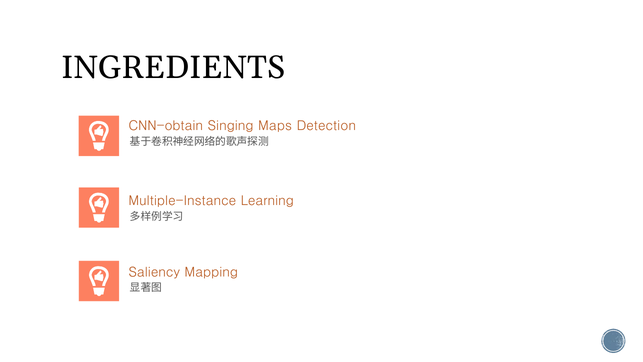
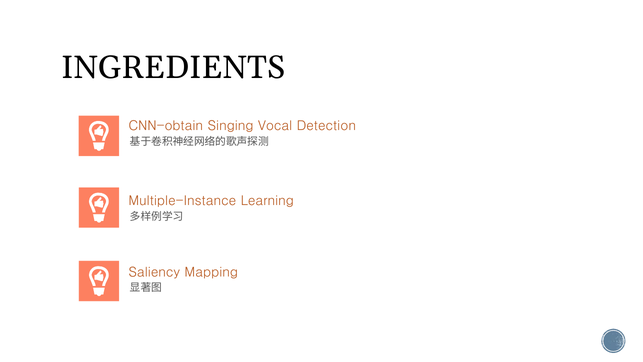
Maps: Maps -> Vocal (275, 126)
